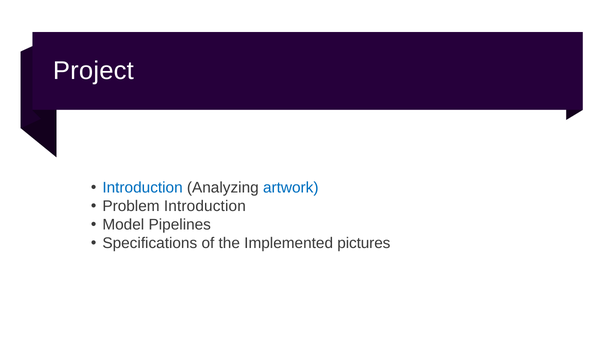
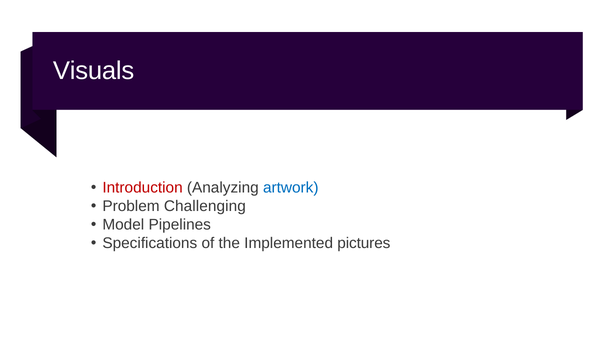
Project: Project -> Visuals (94, 71)
Introduction colour: blue -> red (143, 188)
Problem Introduction: Introduction -> Challenging (205, 206)
